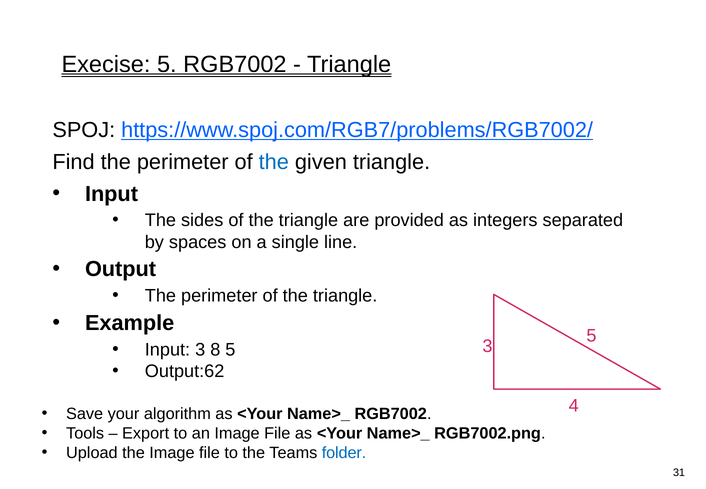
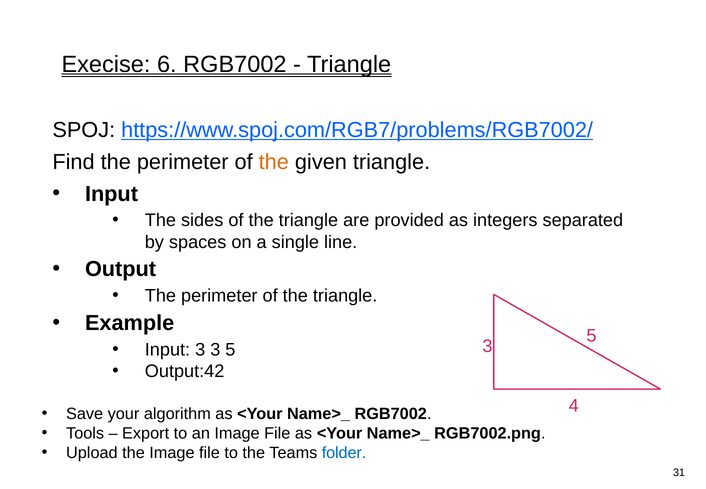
Execise 5: 5 -> 6 (167, 64)
the colour: blue -> orange (274, 162)
3 8: 8 -> 3 (215, 349)
Output:62: Output:62 -> Output:42 (185, 371)
